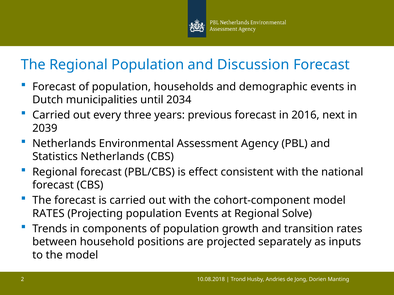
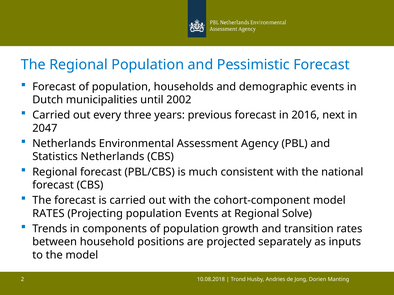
Discussion: Discussion -> Pessimistic (253, 65)
2034: 2034 -> 2002 (179, 100)
2039: 2039 -> 2047 (45, 128)
effect: effect -> much (203, 172)
